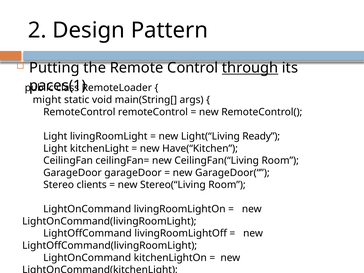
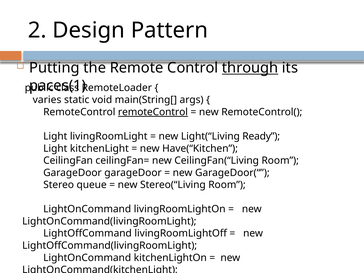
might: might -> varies (47, 100)
remoteControl underline: none -> present (153, 112)
clients: clients -> queue (92, 185)
